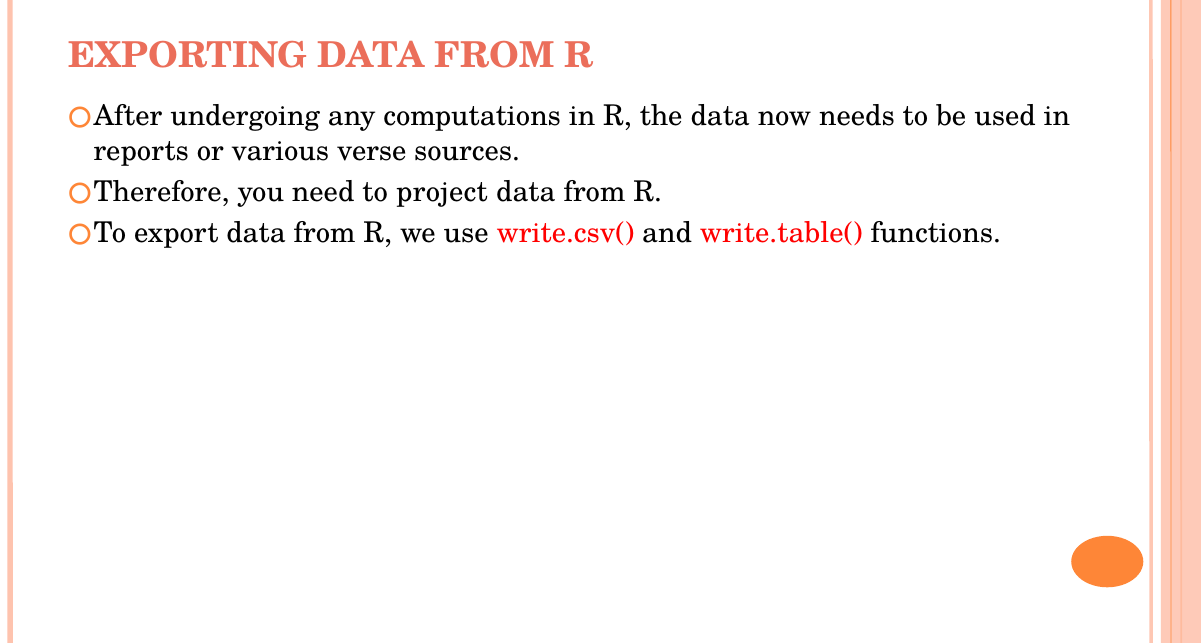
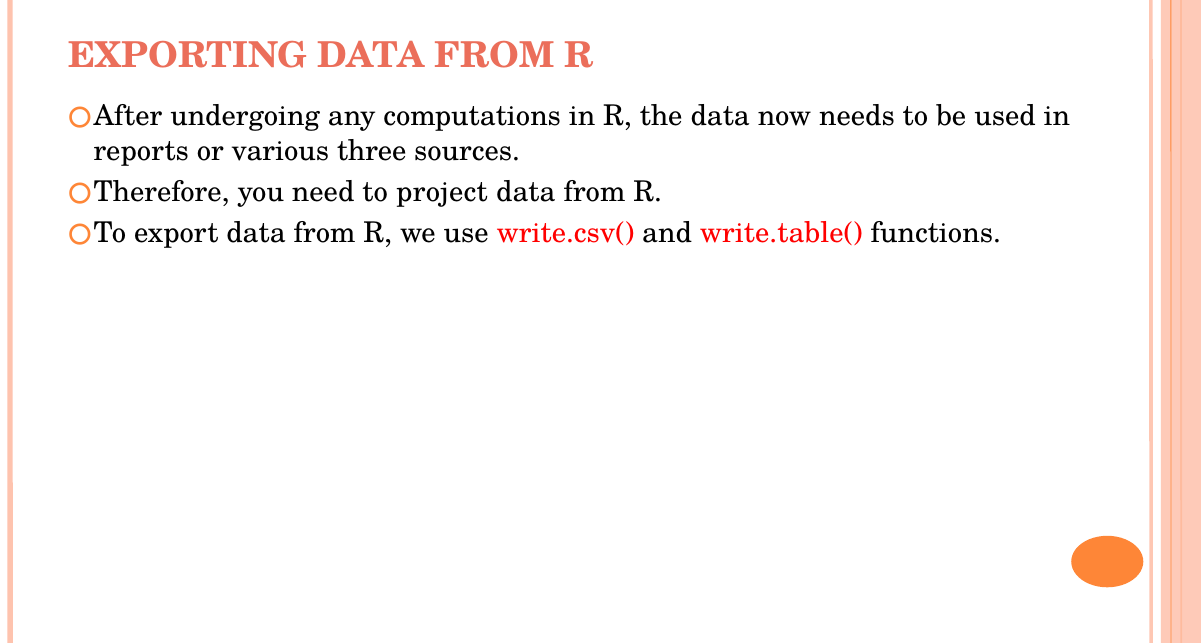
verse: verse -> three (372, 151)
